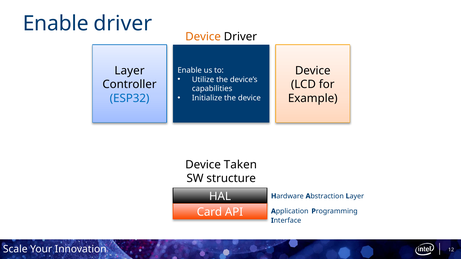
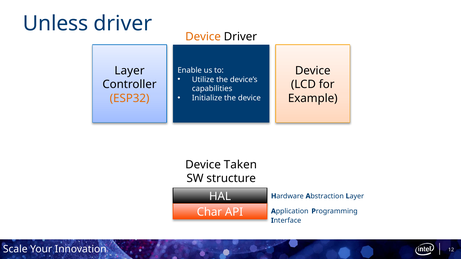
Enable: Enable -> Unless (56, 24)
ESP32 colour: blue -> orange (130, 98)
Card: Card -> Char (209, 212)
